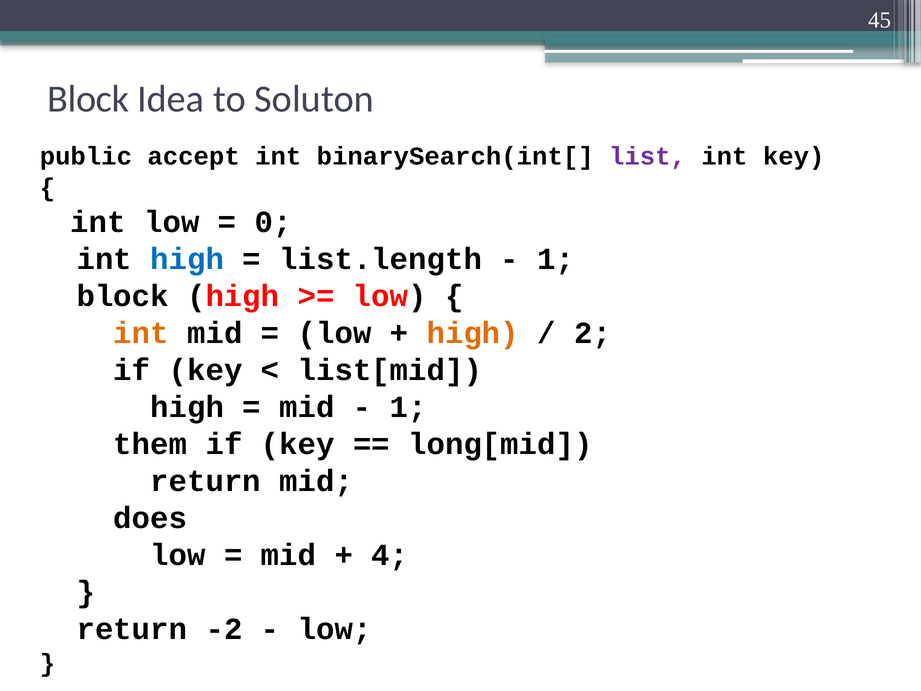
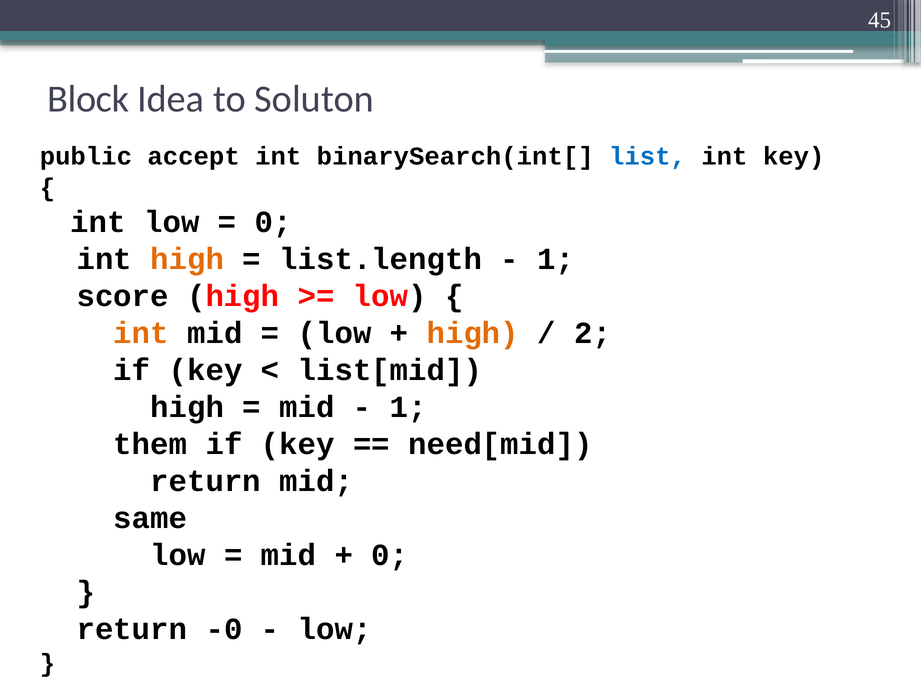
list colour: purple -> blue (648, 156)
high colour: blue -> orange (187, 259)
block: block -> score (123, 296)
long[mid: long[mid -> need[mid (500, 444)
does: does -> same (150, 518)
4: 4 -> 0 (390, 555)
-2: -2 -> -0 (224, 629)
